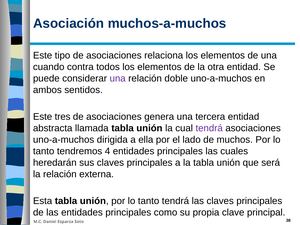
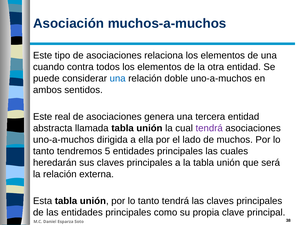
una colour: purple -> blue (118, 78)
tres: tres -> real (63, 117)
4: 4 -> 5 (108, 151)
